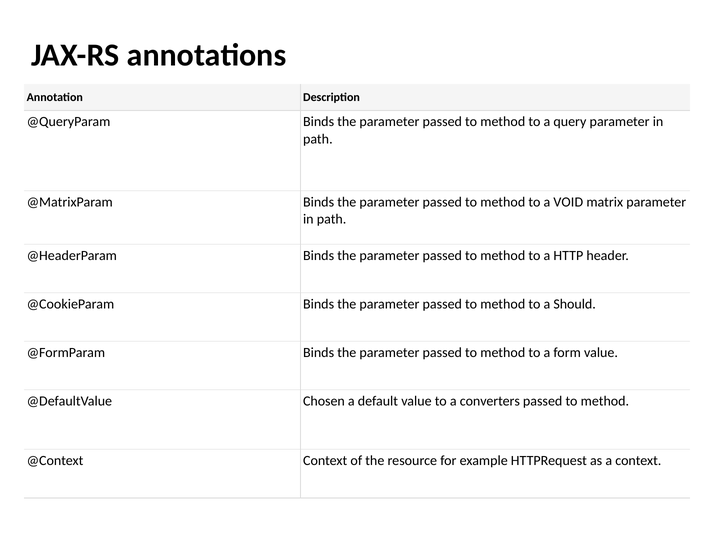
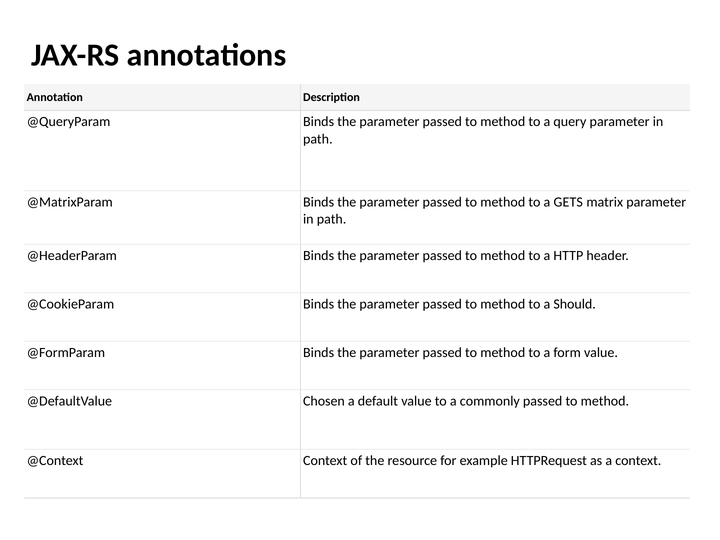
VOID: VOID -> GETS (568, 202)
converters: converters -> commonly (490, 401)
